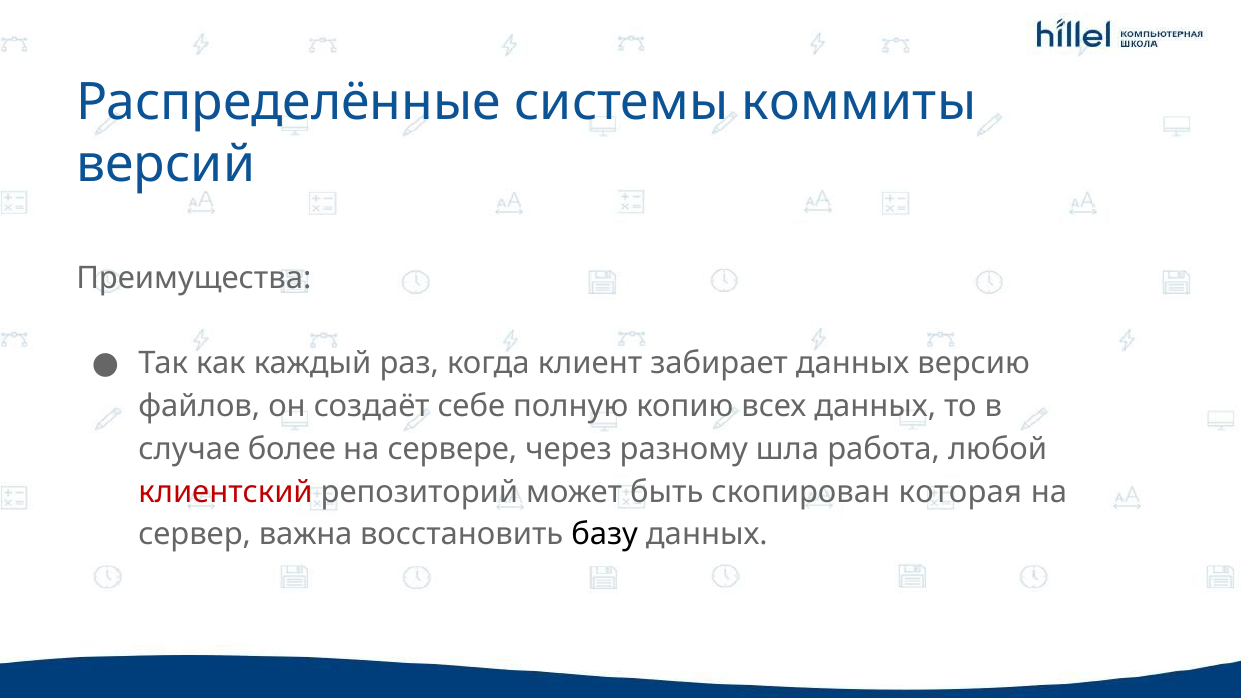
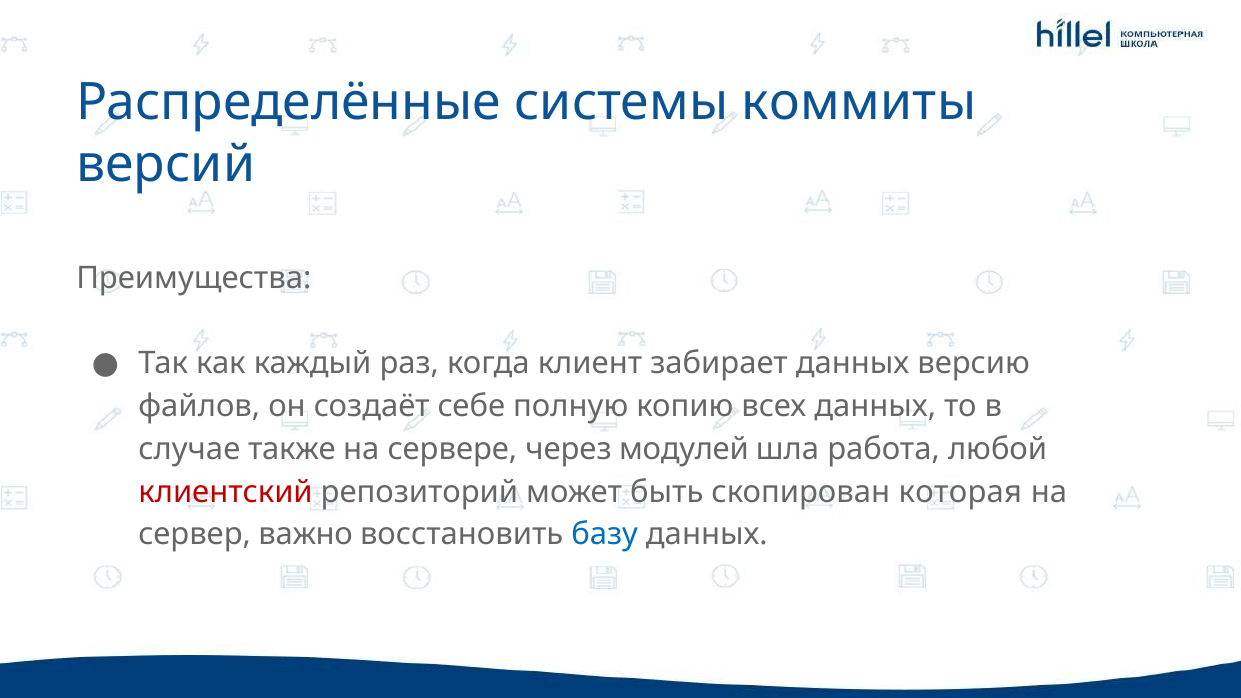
более: более -> также (292, 449)
разному: разному -> модулей (684, 449)
важна: важна -> важно (306, 535)
базу colour: black -> blue (605, 535)
